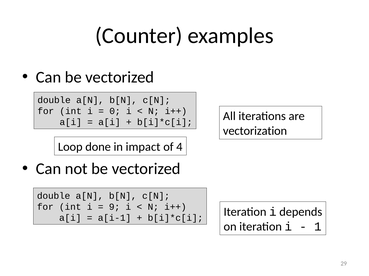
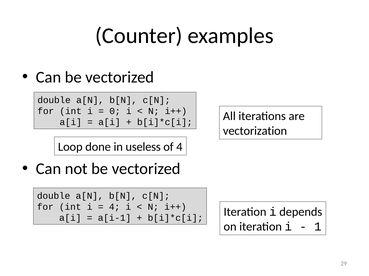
impact: impact -> useless (143, 147)
9: 9 -> 4 (114, 207)
